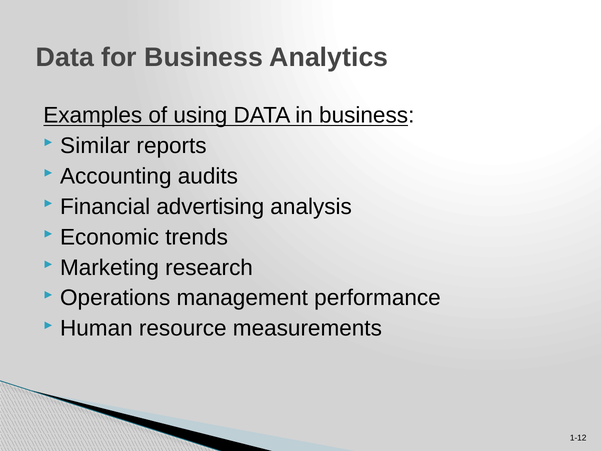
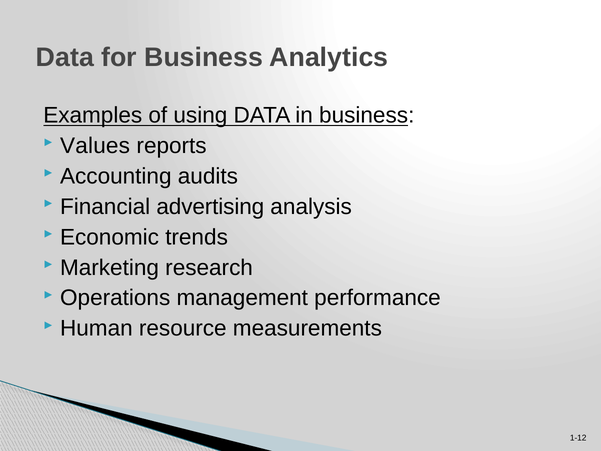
Similar: Similar -> Values (95, 146)
